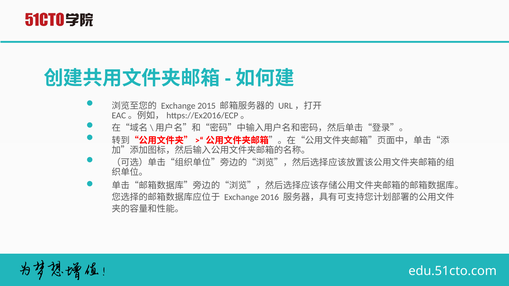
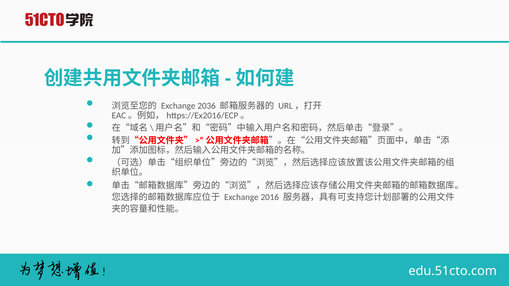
2015: 2015 -> 2036 (207, 106)
